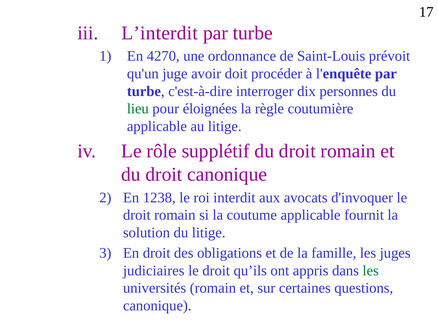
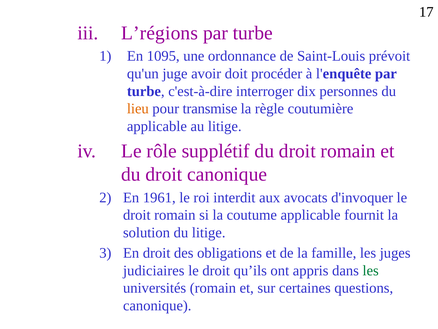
L’interdit: L’interdit -> L’régions (160, 33)
4270: 4270 -> 1095 (163, 56)
lieu colour: green -> orange (138, 109)
éloignées: éloignées -> transmise (210, 109)
1238: 1238 -> 1961 (159, 197)
